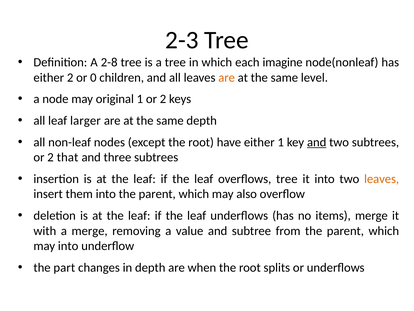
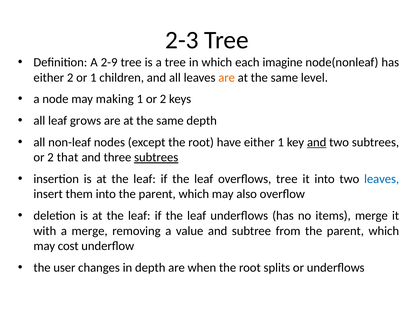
2-8: 2-8 -> 2-9 (109, 62)
or 0: 0 -> 1 (93, 77)
original: original -> making (115, 99)
larger: larger -> grows (85, 120)
subtrees underline: none -> present (156, 157)
leaves colour: orange -> blue (382, 179)
may into: into -> cost (68, 246)
part: part -> user (64, 267)
